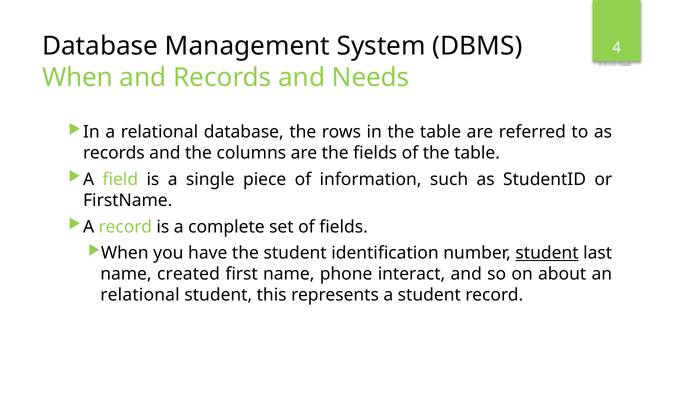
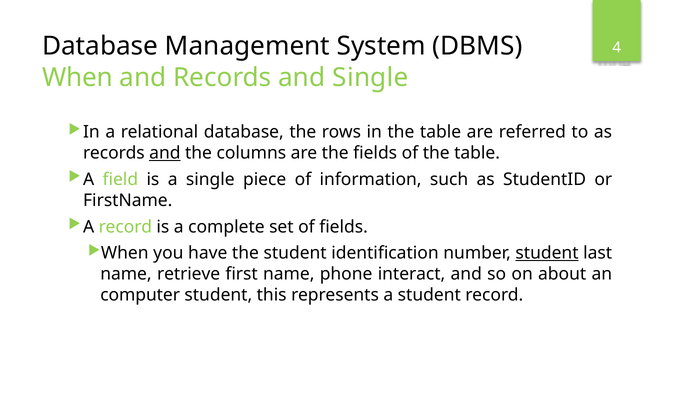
and Needs: Needs -> Single (371, 77)
and underline: none -> present (165, 153)
created: created -> retrieve (189, 274)
relational: relational -> computer (140, 295)
